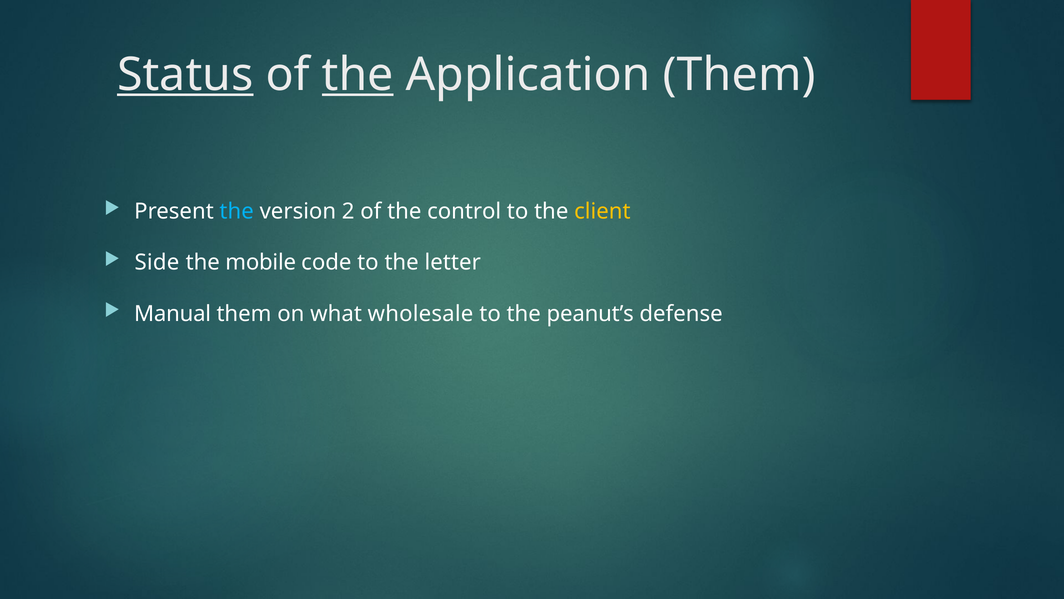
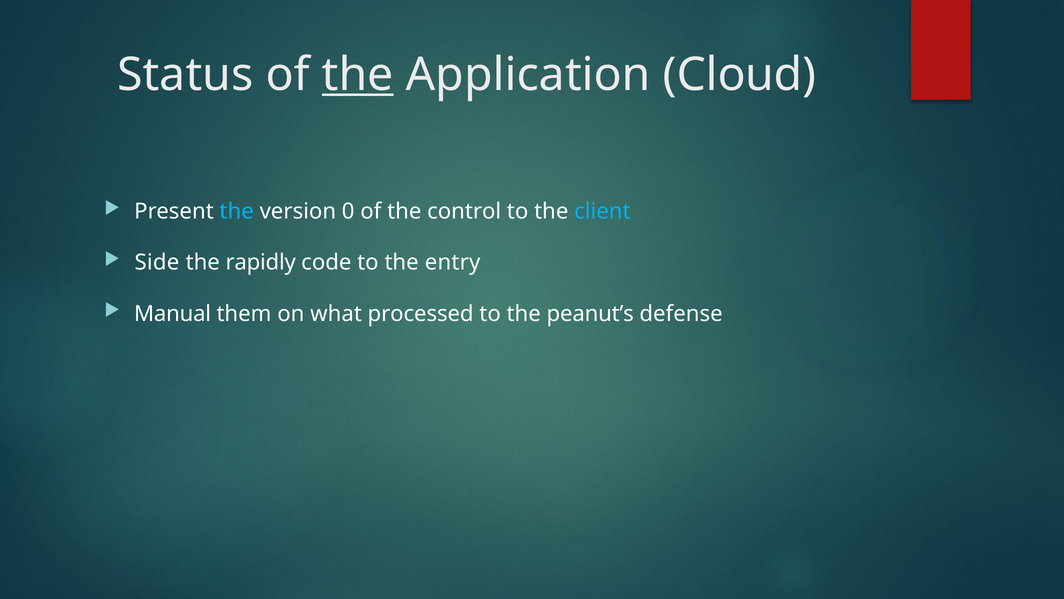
Status underline: present -> none (185, 75)
Application Them: Them -> Cloud (740, 75)
2: 2 -> 0 (348, 211)
client colour: yellow -> light blue (602, 211)
mobile: mobile -> rapidly (261, 262)
letter: letter -> entry (453, 262)
wholesale: wholesale -> processed (421, 313)
